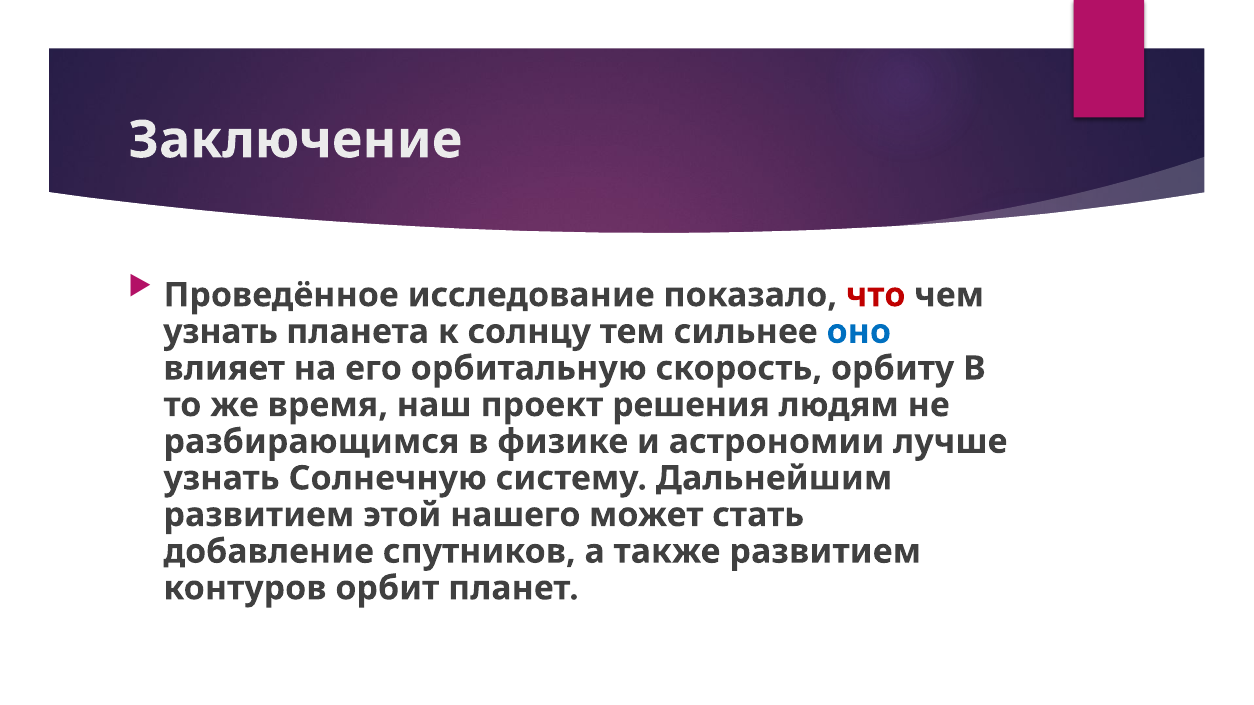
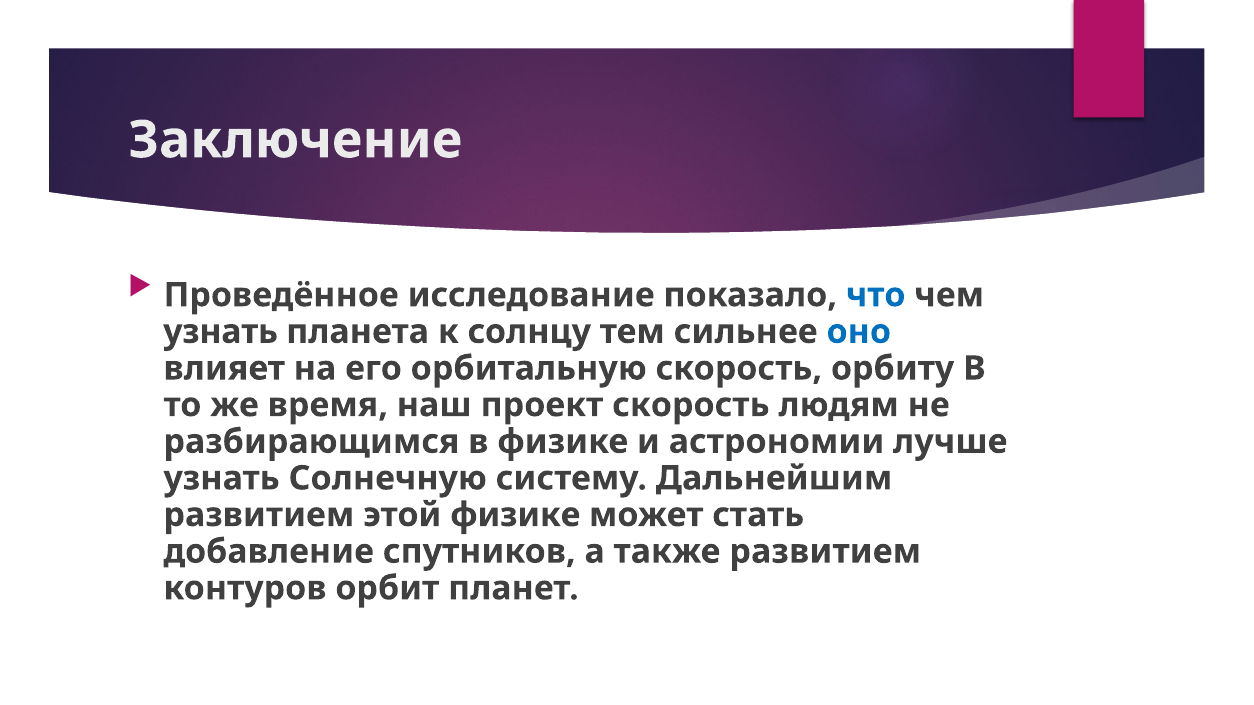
что colour: red -> blue (876, 295)
проект решения: решения -> скорость (691, 405)
этой нашего: нашего -> физике (515, 515)
